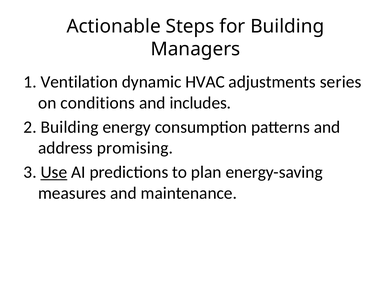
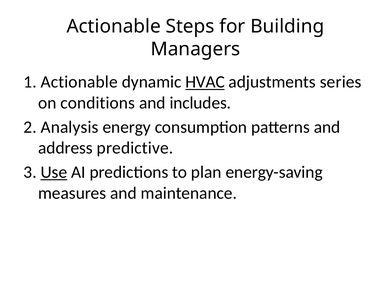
1 Ventilation: Ventilation -> Actionable (79, 82)
HVAC underline: none -> present (205, 82)
2 Building: Building -> Analysis (70, 127)
promising: promising -> predictive (135, 148)
